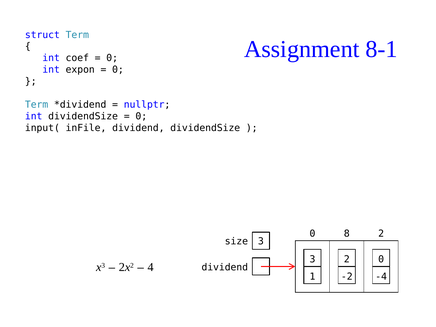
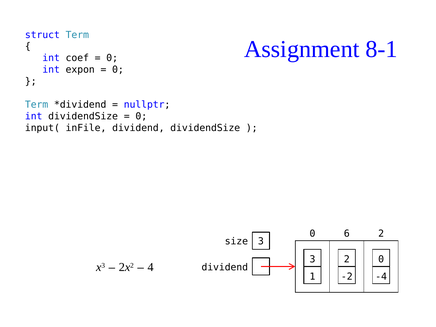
8: 8 -> 6 (347, 234)
